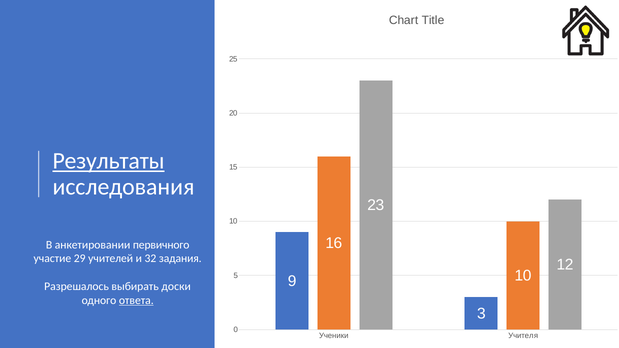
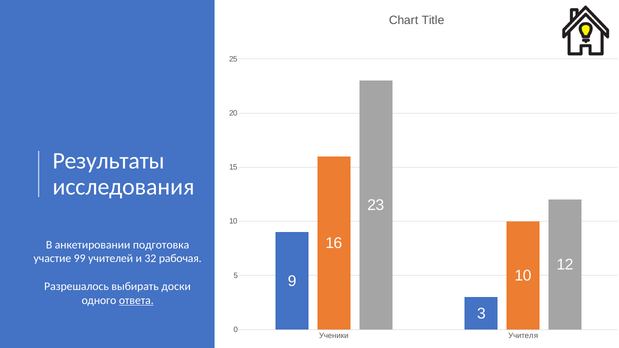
Результаты underline: present -> none (109, 161)
первичного: первичного -> подготовка (161, 245)
29: 29 -> 99 (80, 259)
задания: задания -> рабочая (180, 259)
